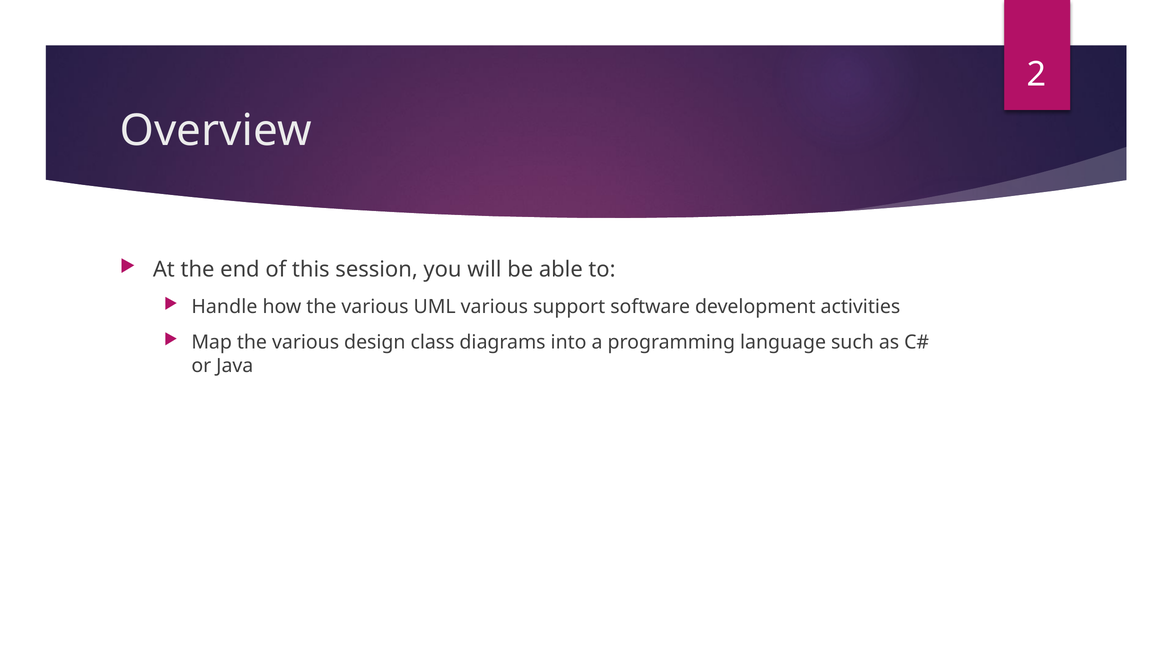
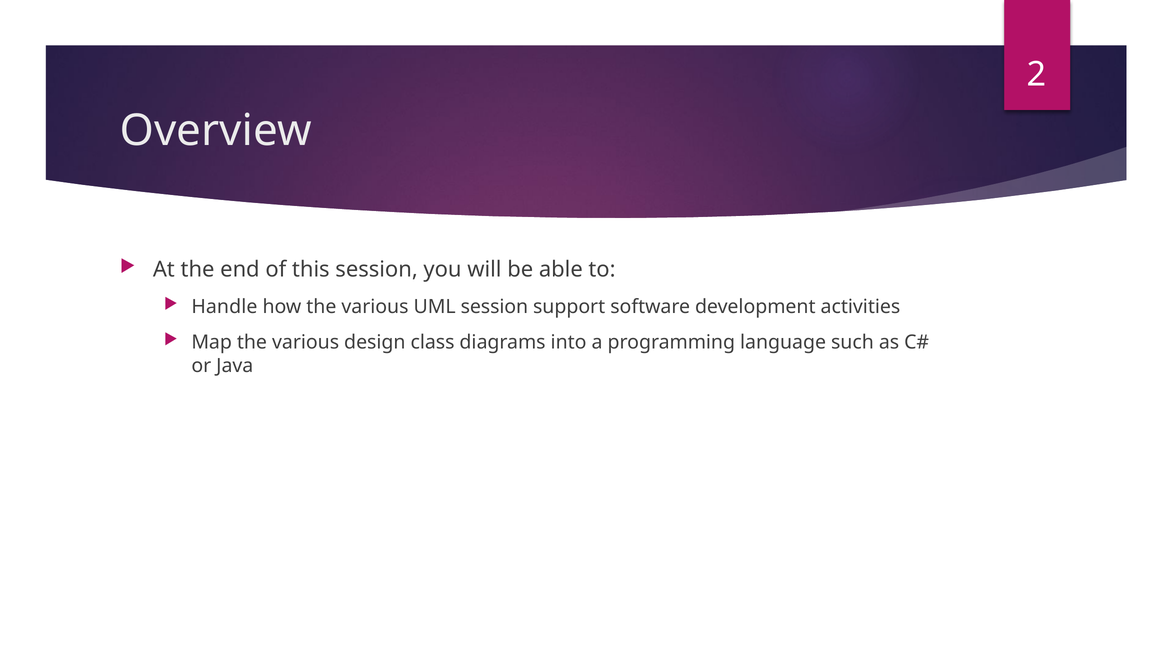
UML various: various -> session (494, 307)
